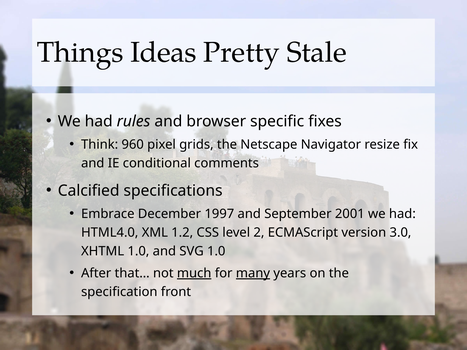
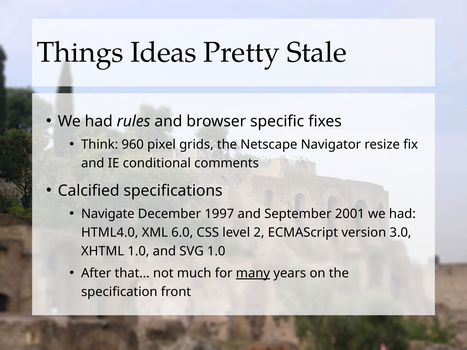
Embrace: Embrace -> Navigate (108, 214)
1.2: 1.2 -> 6.0 (182, 233)
much underline: present -> none (194, 273)
